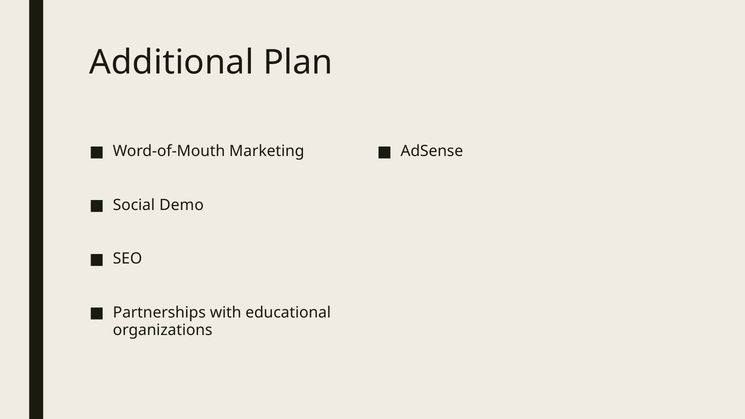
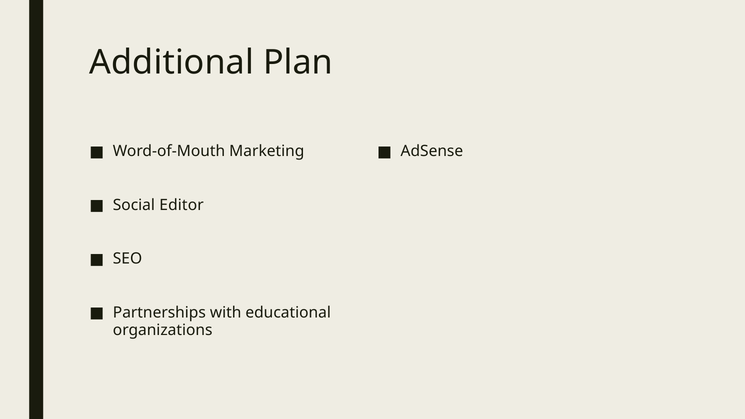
Demo: Demo -> Editor (182, 205)
